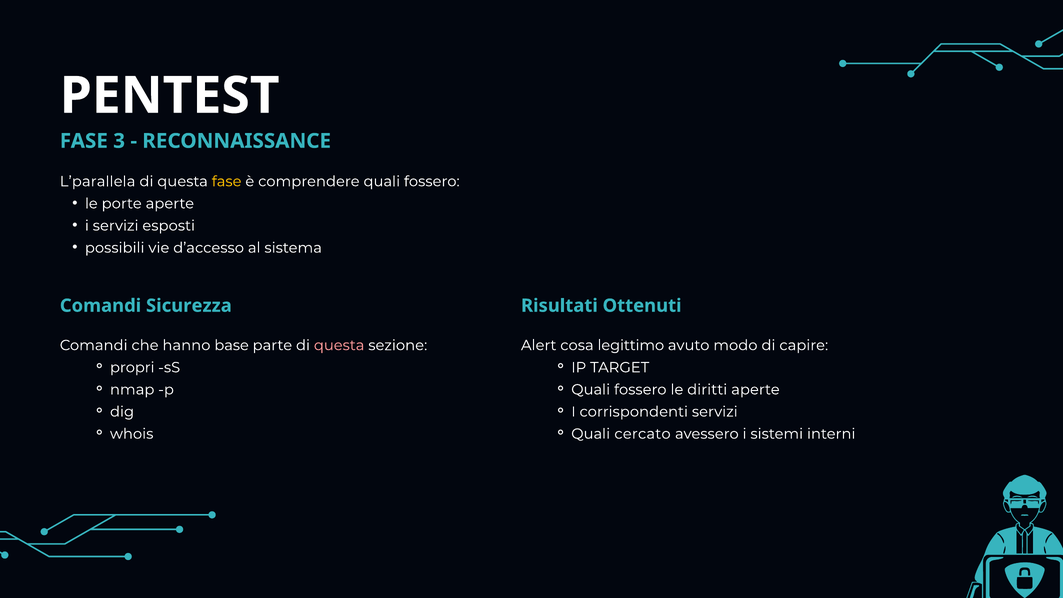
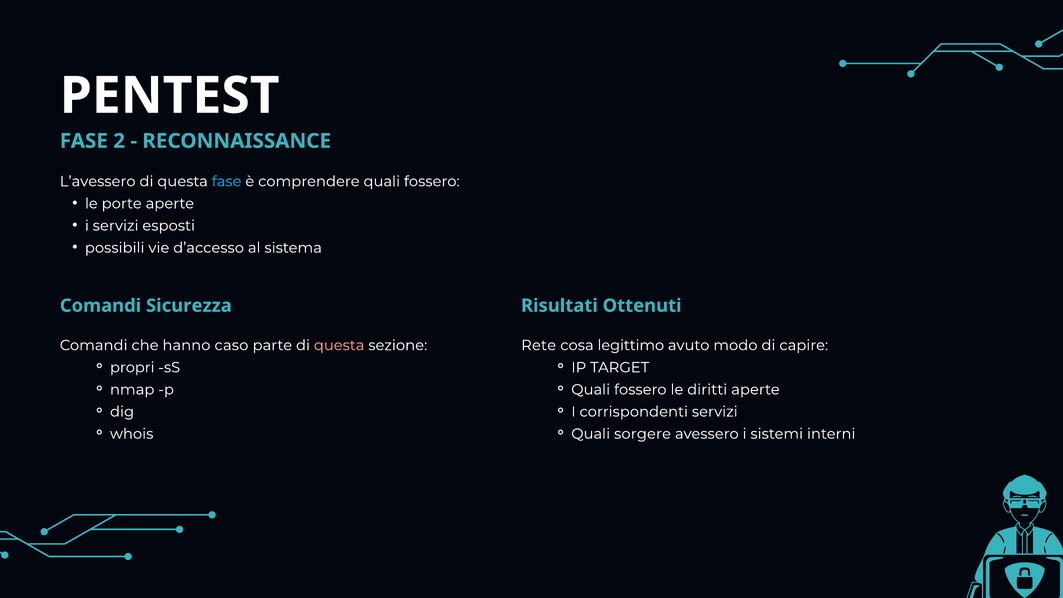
3: 3 -> 2 (119, 141)
L’parallela: L’parallela -> L’avessero (98, 181)
fase colour: yellow -> light blue (227, 181)
base: base -> caso (231, 345)
Alert: Alert -> Rete (539, 345)
cercato: cercato -> sorgere (643, 434)
